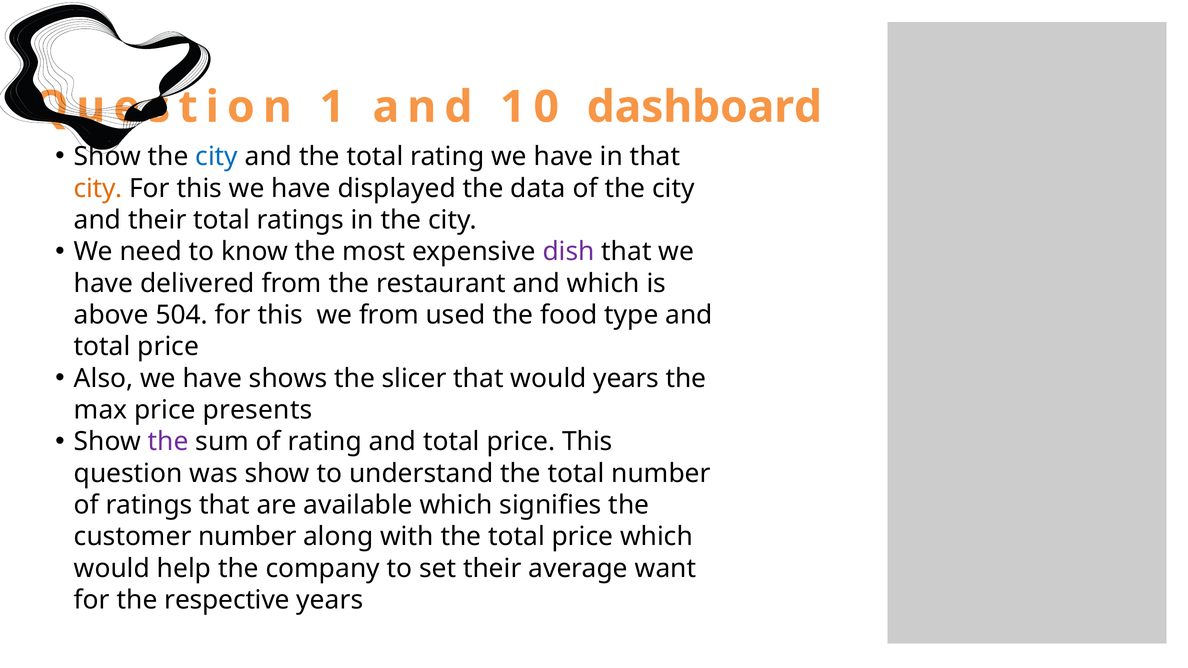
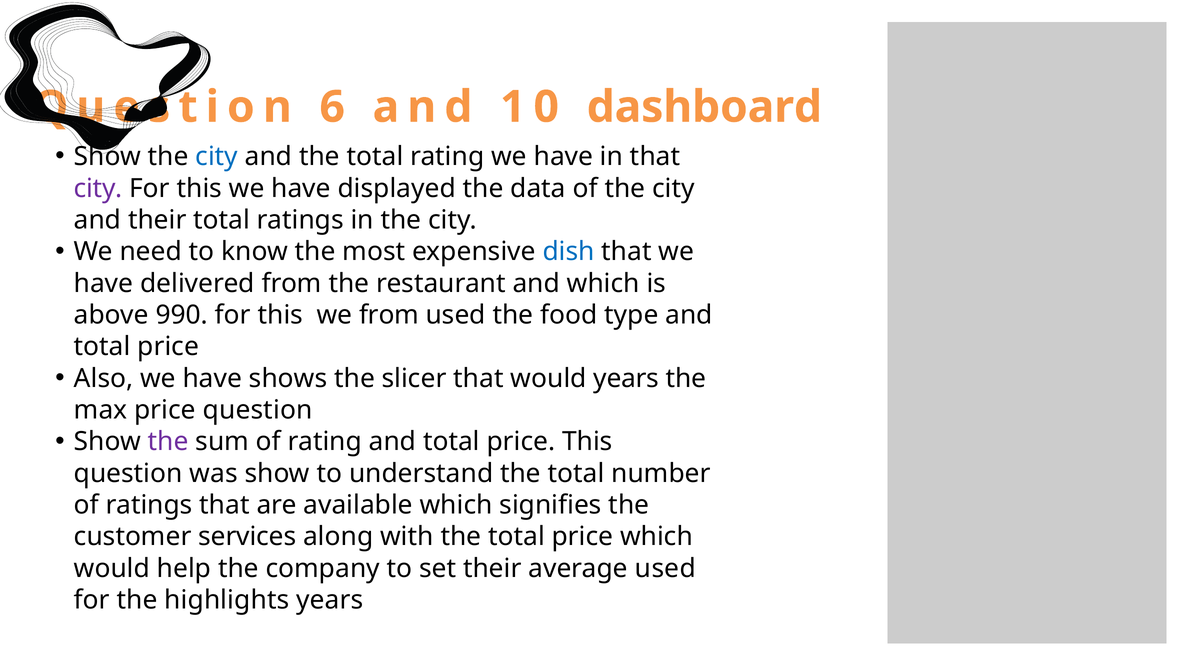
1: 1 -> 6 (332, 107)
city colour: orange -> purple (98, 188)
dish colour: purple -> blue (569, 252)
504: 504 -> 990 (182, 315)
price presents: presents -> question (258, 410)
customer number: number -> services (247, 537)
average want: want -> used (665, 569)
respective: respective -> highlights (227, 600)
